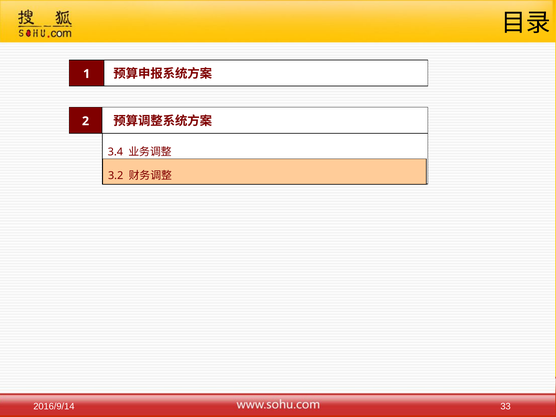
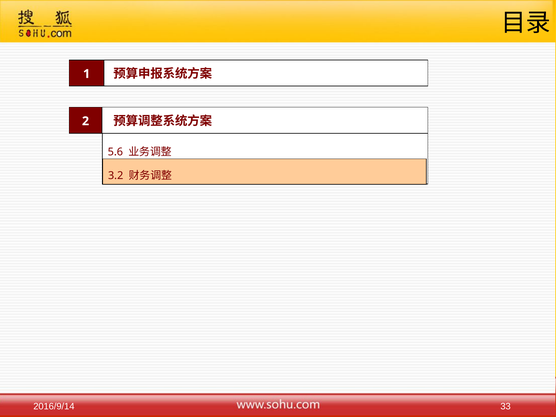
3.4: 3.4 -> 5.6 (115, 152)
